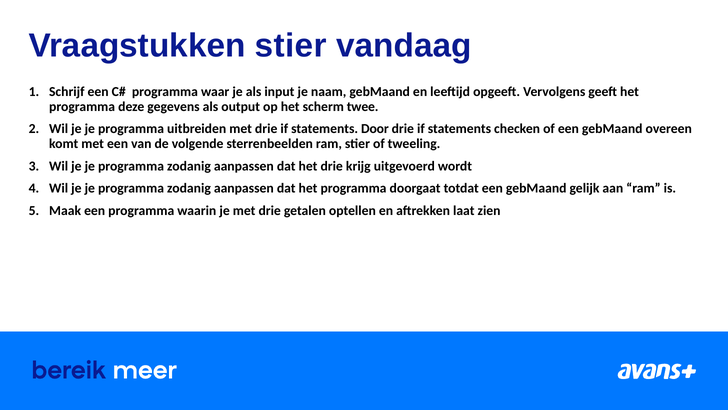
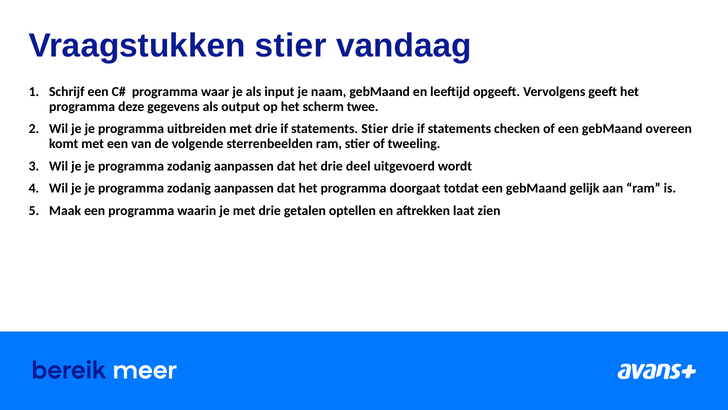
statements Door: Door -> Stier (375, 129)
krijg: krijg -> deel (358, 166)
